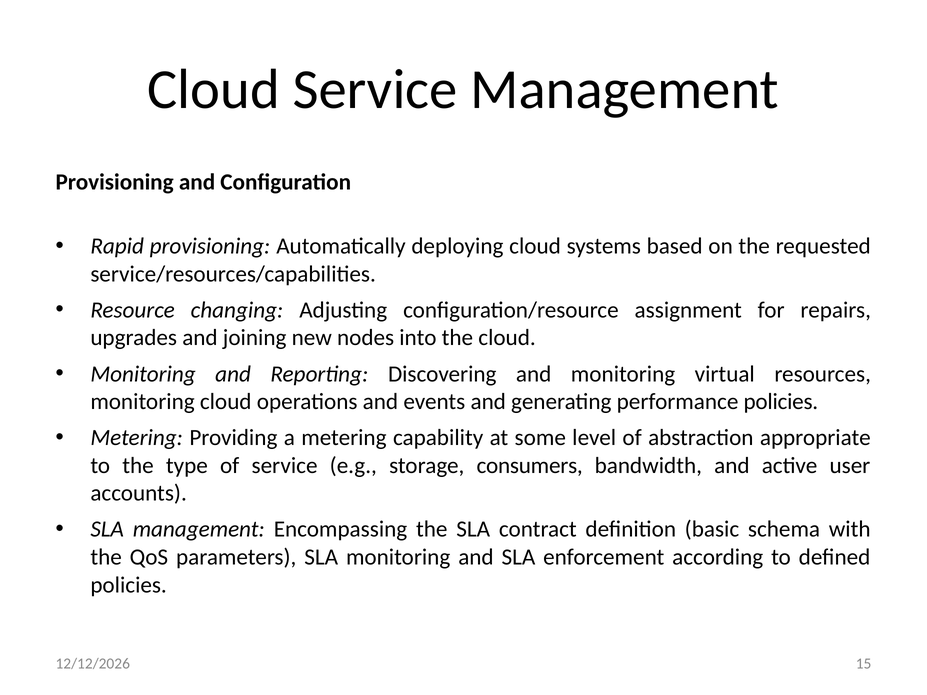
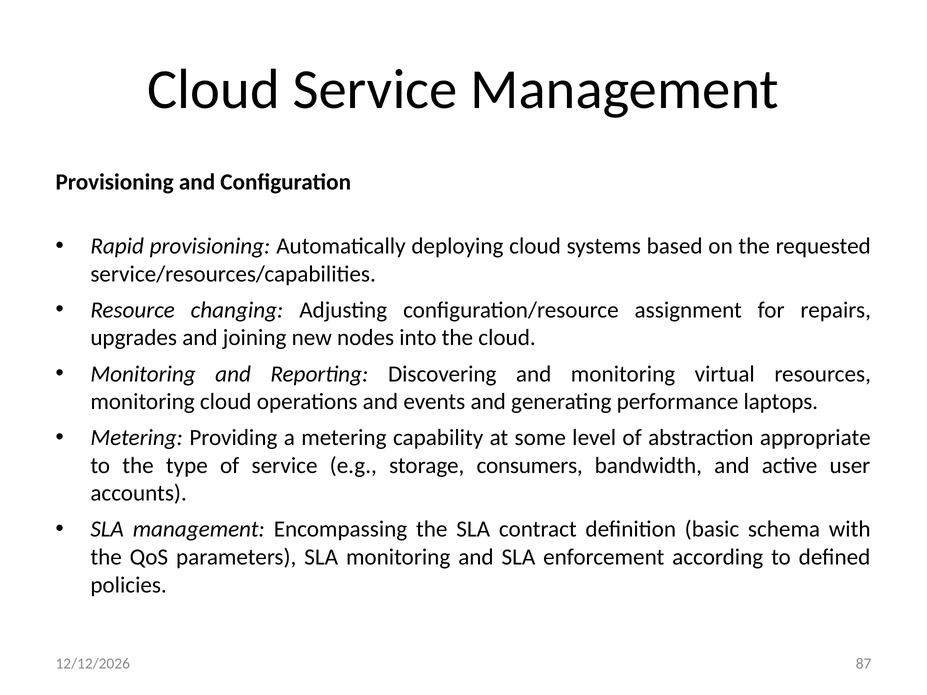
performance policies: policies -> laptops (781, 402)
15: 15 -> 87 (864, 664)
